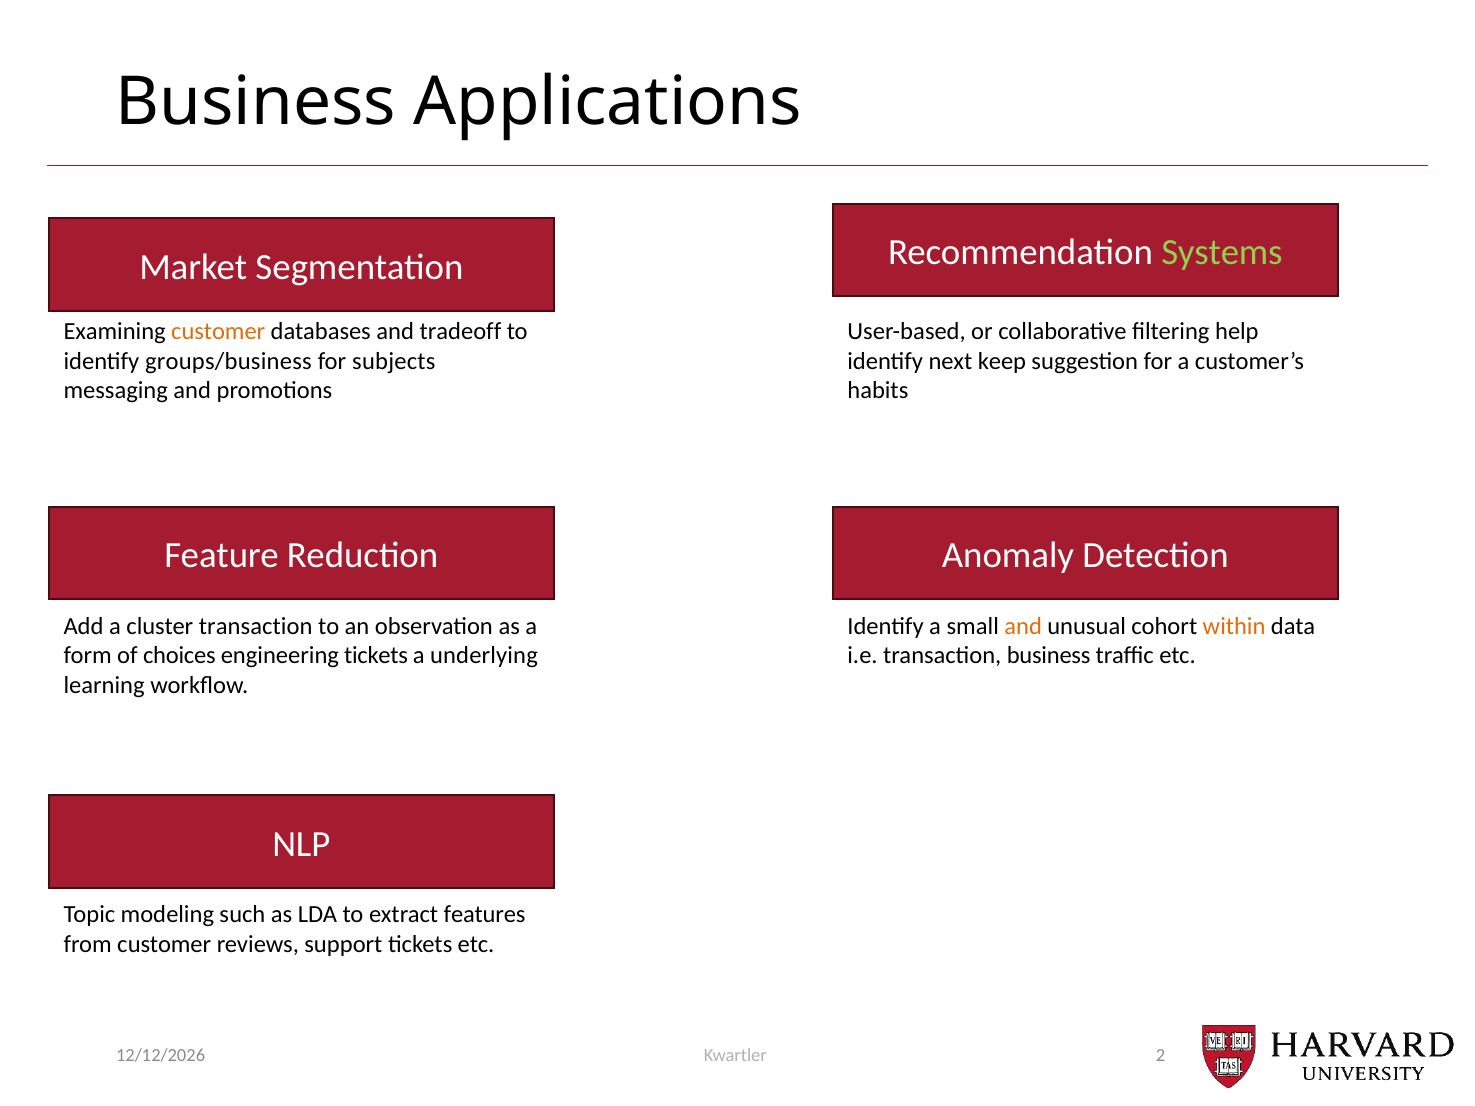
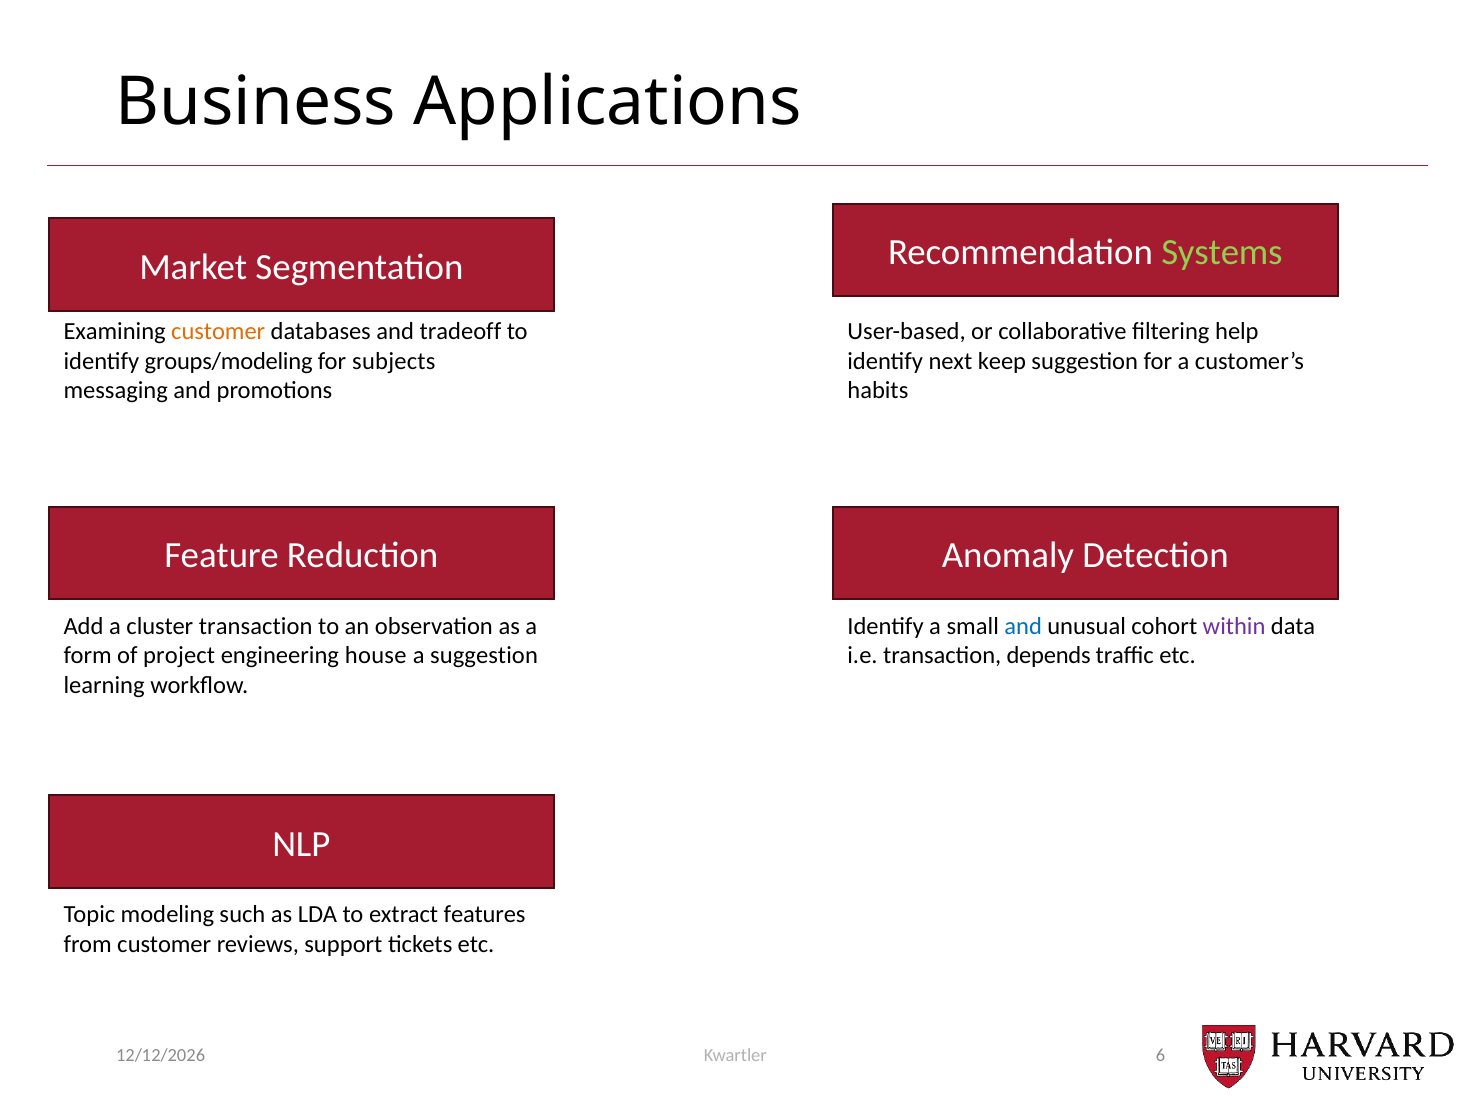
groups/business: groups/business -> groups/modeling (229, 361)
and colour: orange -> blue (1023, 626)
within colour: orange -> purple (1234, 626)
choices: choices -> project (179, 656)
engineering tickets: tickets -> house (376, 656)
a underlying: underlying -> suggestion (484, 656)
transaction business: business -> depends (1049, 656)
2: 2 -> 6 (1161, 1056)
